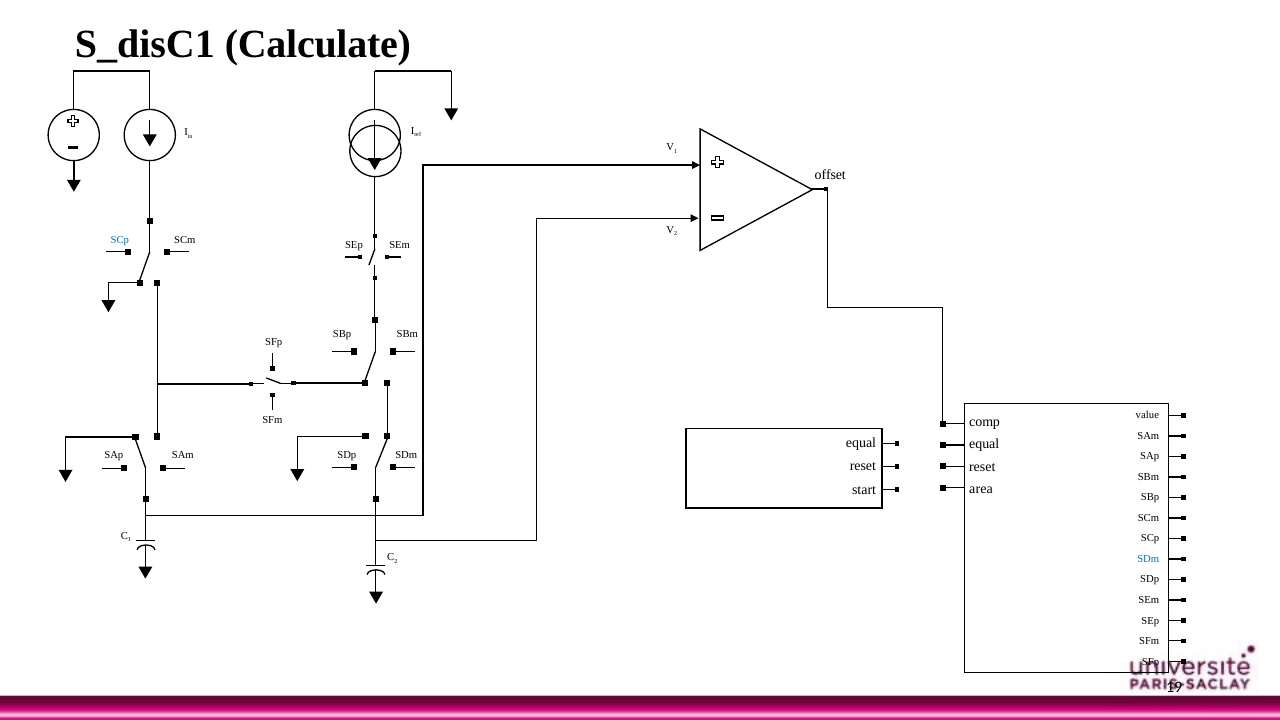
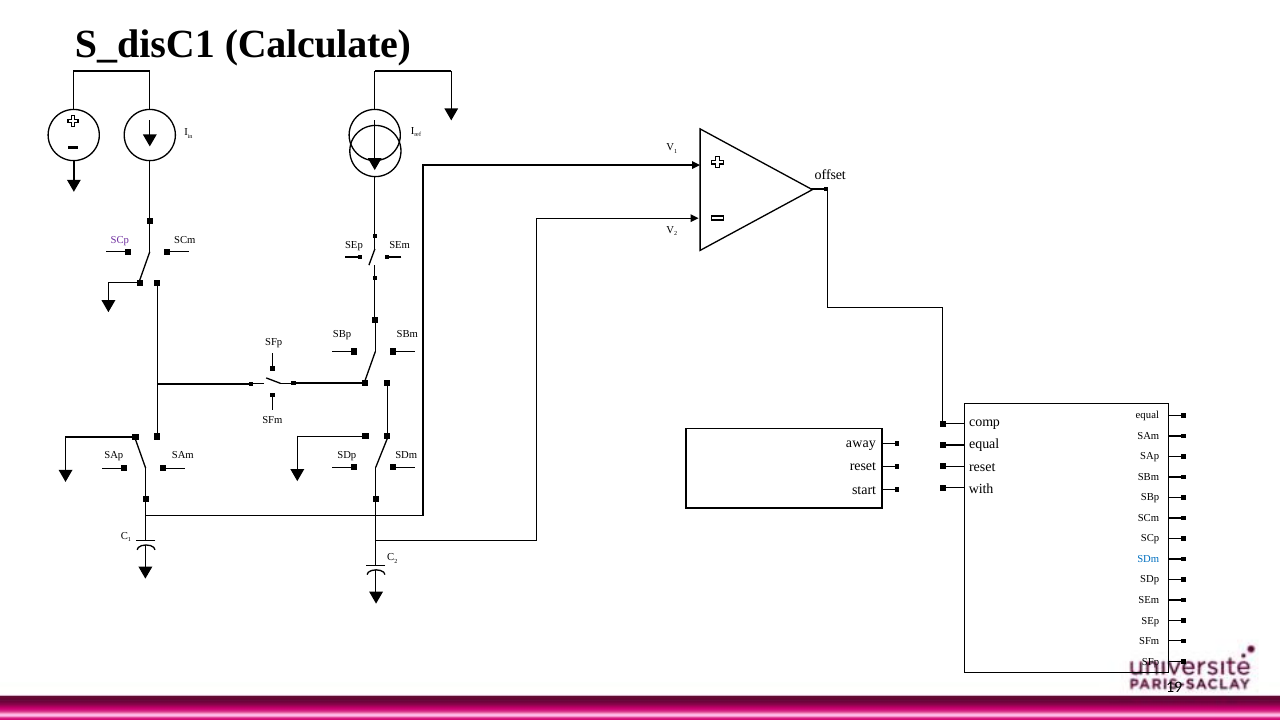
SCp colour: blue -> purple (120, 240)
value: value -> equal (1147, 415)
equal: equal -> away (861, 443)
area: area -> with (981, 489)
